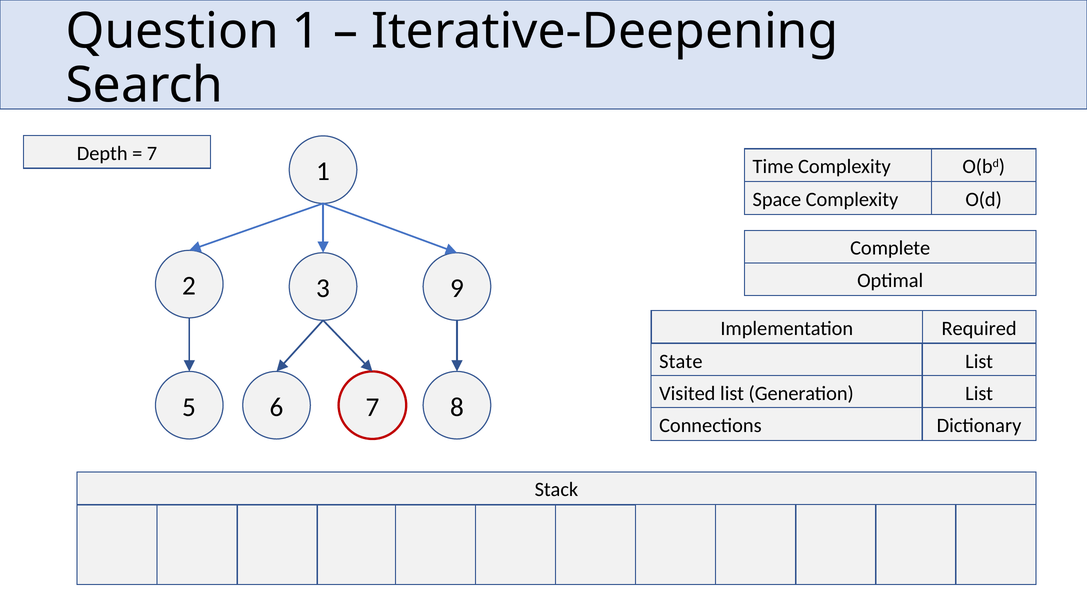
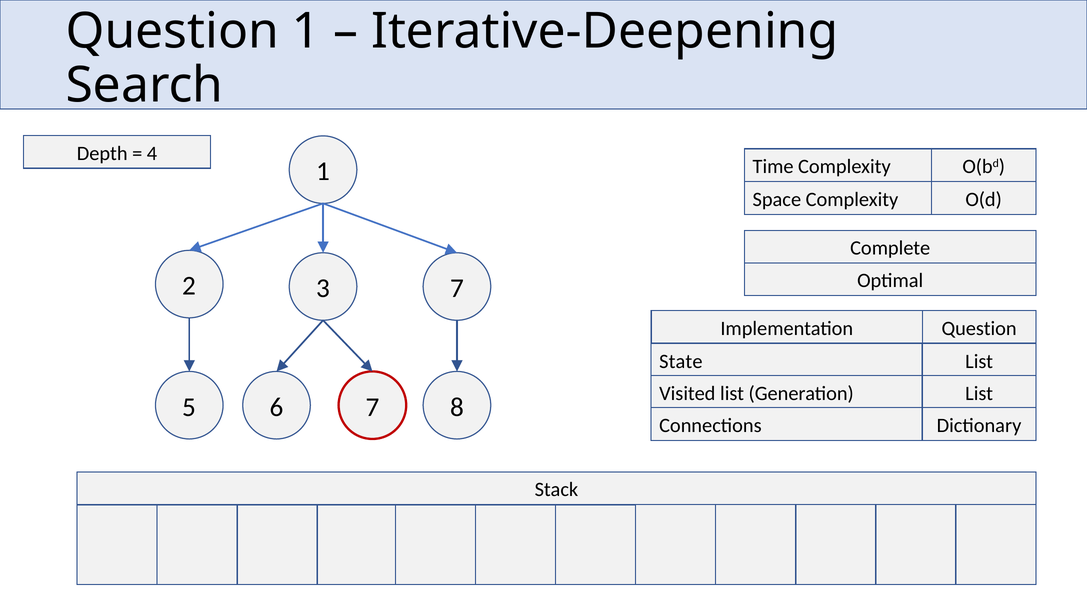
7: 7 -> 4 (152, 153)
3 9: 9 -> 7 (457, 289)
Implementation Required: Required -> Question (979, 329)
